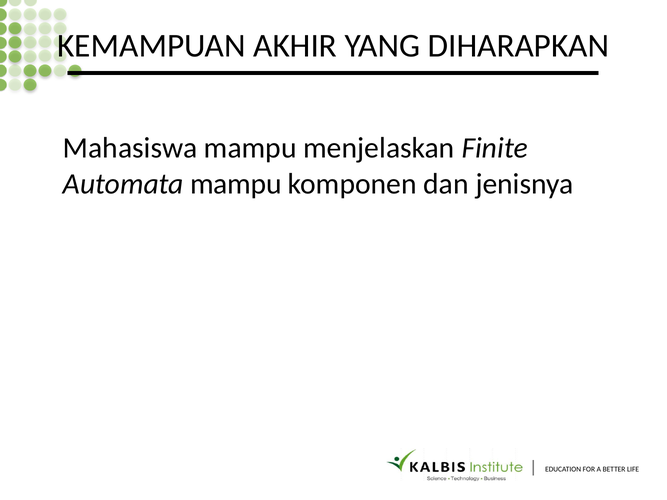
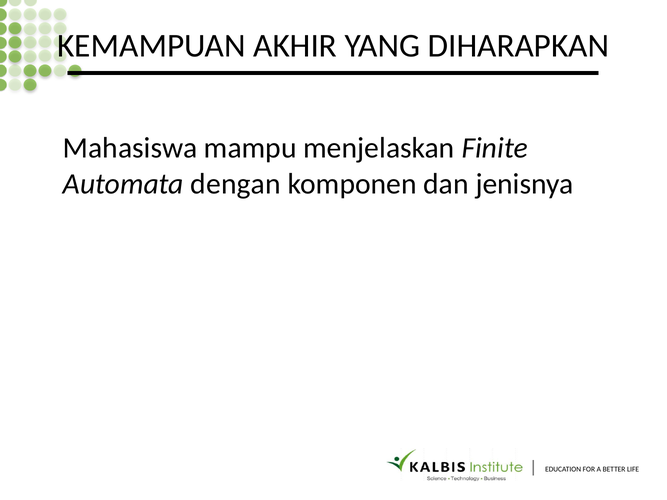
Automata mampu: mampu -> dengan (236, 184)
